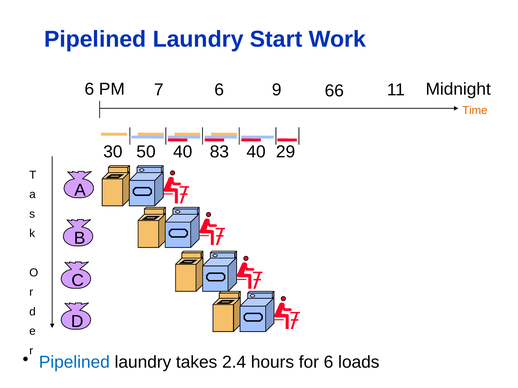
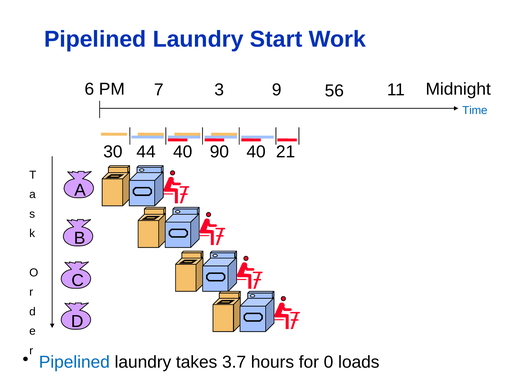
7 6: 6 -> 3 (219, 90)
66: 66 -> 56 (334, 91)
Time colour: orange -> blue (475, 111)
50: 50 -> 44 (146, 152)
83: 83 -> 90 (219, 152)
29: 29 -> 21 (286, 152)
2.4: 2.4 -> 3.7 (234, 363)
for 6: 6 -> 0 (329, 363)
